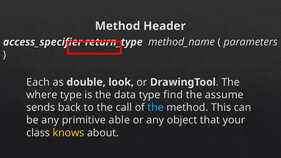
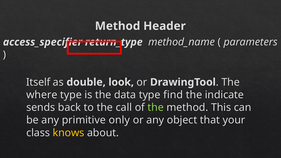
Each: Each -> Itself (38, 82)
assume: assume -> indicate (224, 95)
the colour: light blue -> light green (156, 107)
able: able -> only (119, 120)
